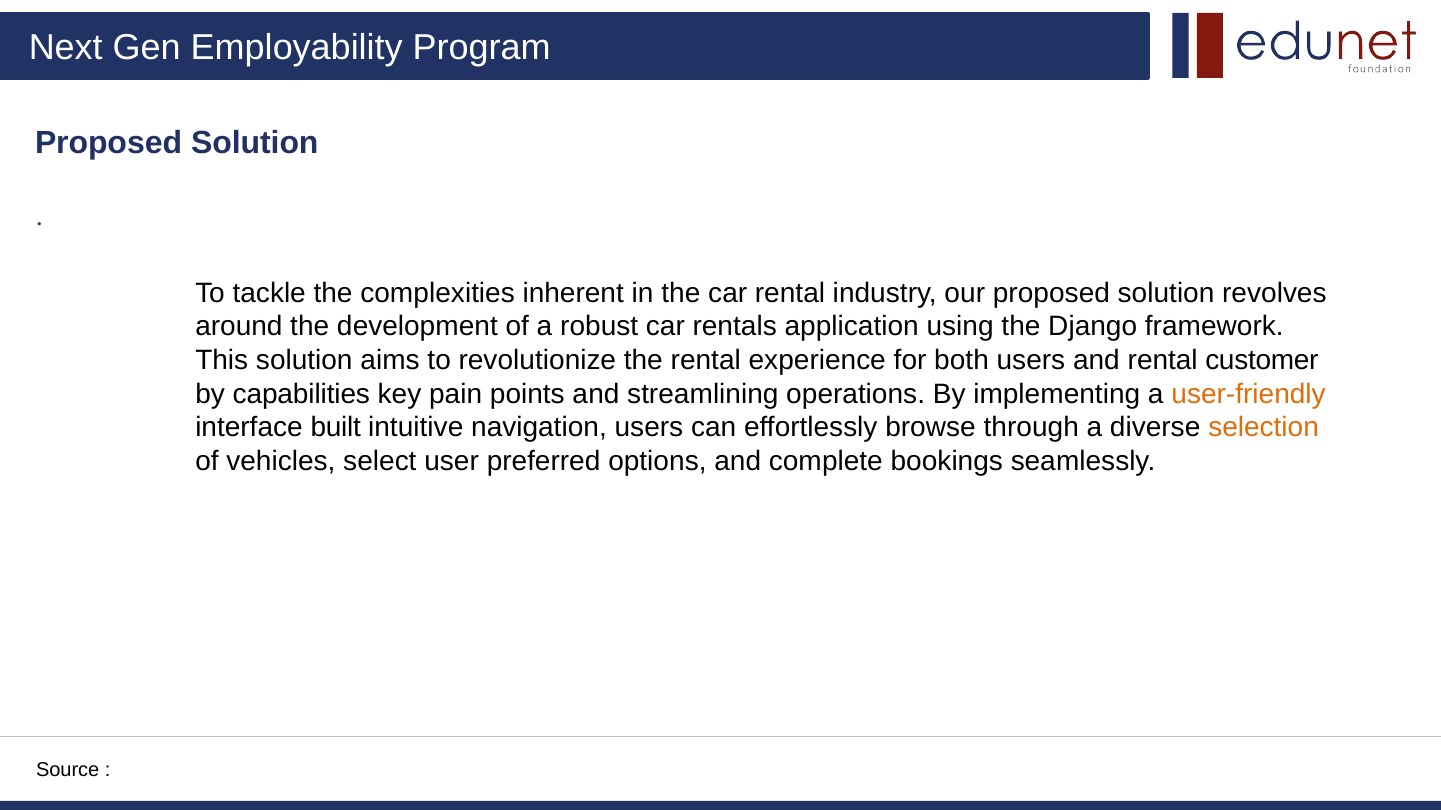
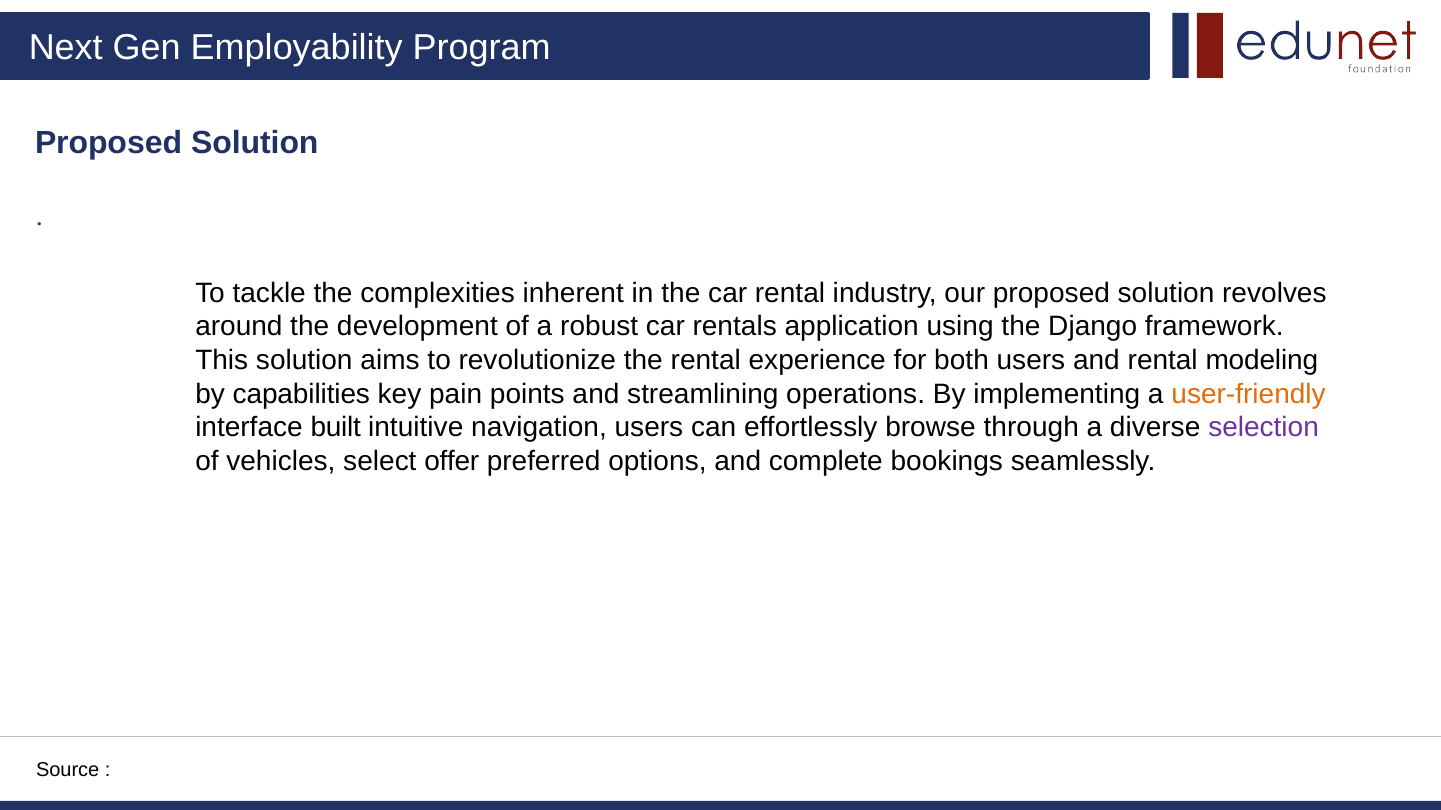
customer: customer -> modeling (1262, 361)
selection colour: orange -> purple (1264, 428)
user: user -> offer (452, 462)
